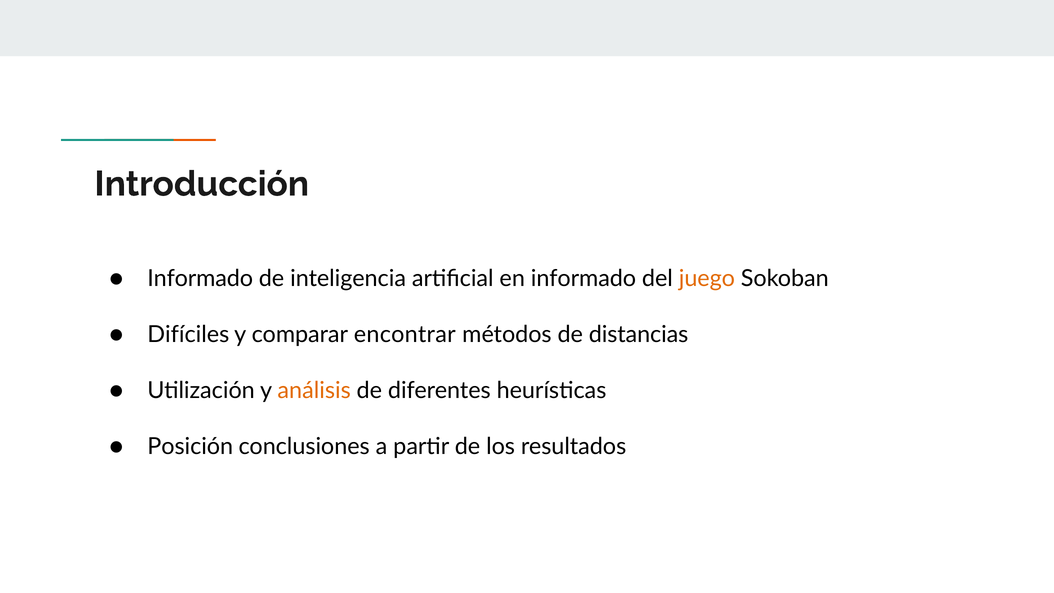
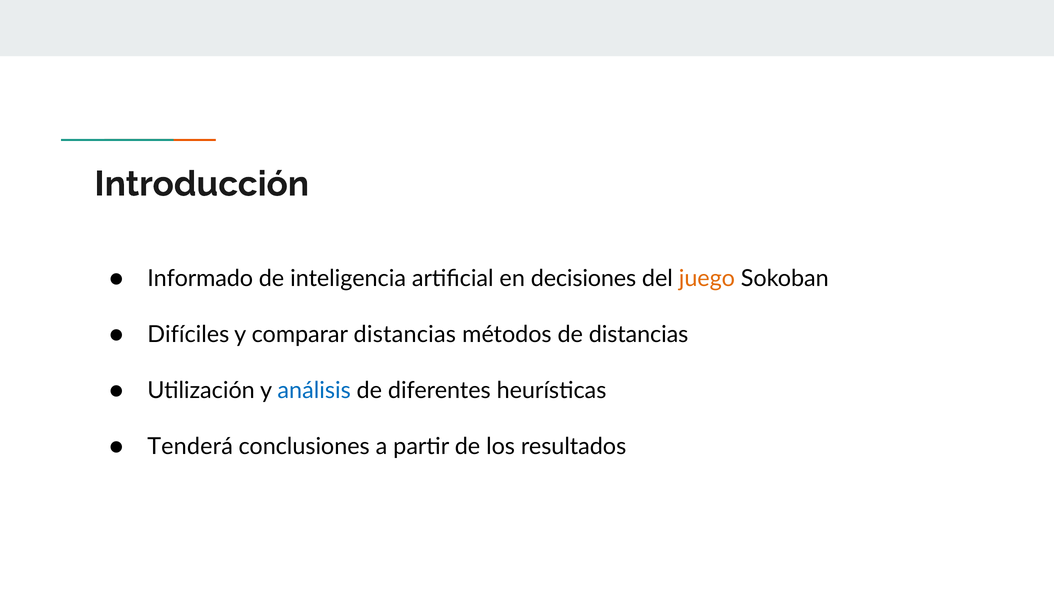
en informado: informado -> decisiones (584, 278)
comparar encontrar: encontrar -> distancias (405, 334)
análisis colour: orange -> blue (314, 390)
Posición: Posición -> Tenderá (190, 446)
